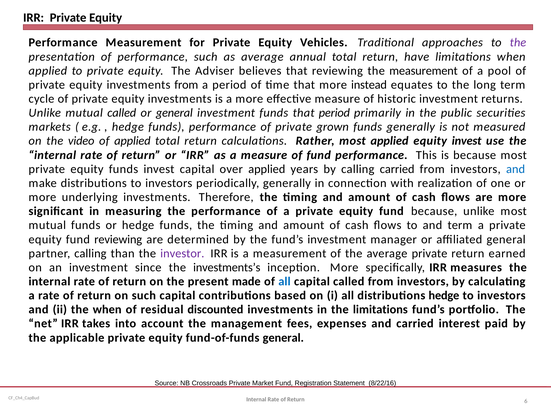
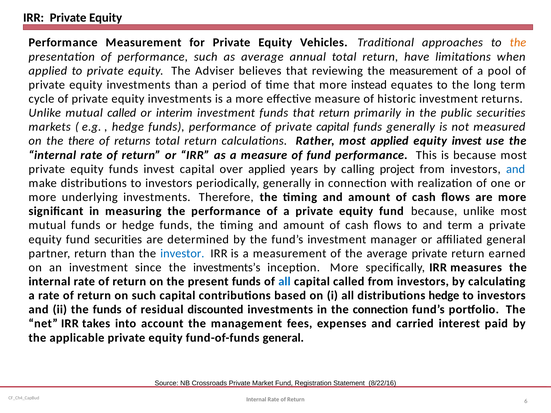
the colour: purple -> orange (518, 43)
investments from: from -> than (186, 85)
or general: general -> interim (174, 113)
that period: period -> return (334, 113)
private grown: grown -> capital (333, 127)
video: video -> there (81, 141)
of applied: applied -> returns (132, 141)
calling carried: carried -> project (397, 169)
fund reviewing: reviewing -> securities (118, 239)
partner calling: calling -> return (90, 254)
investor colour: purple -> blue (182, 254)
present made: made -> funds (246, 282)
the when: when -> funds (107, 310)
the limitations: limitations -> connection (380, 310)
